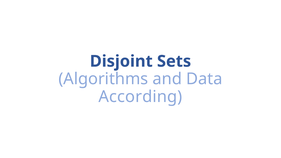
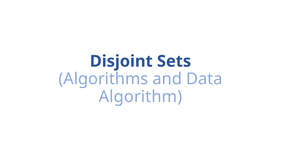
According: According -> Algorithm (140, 97)
